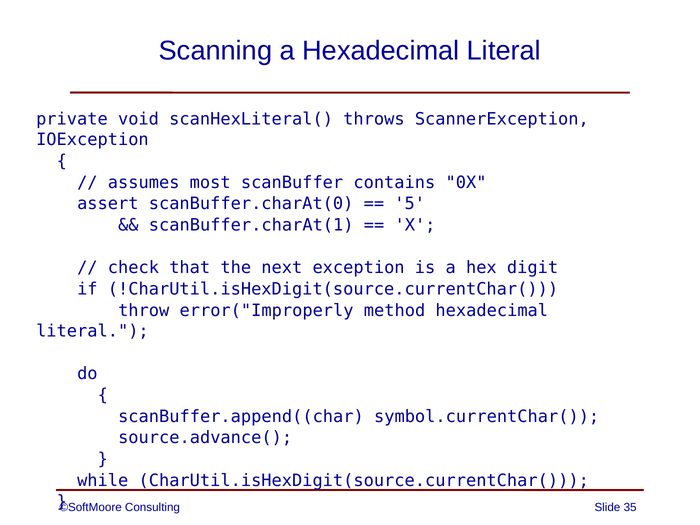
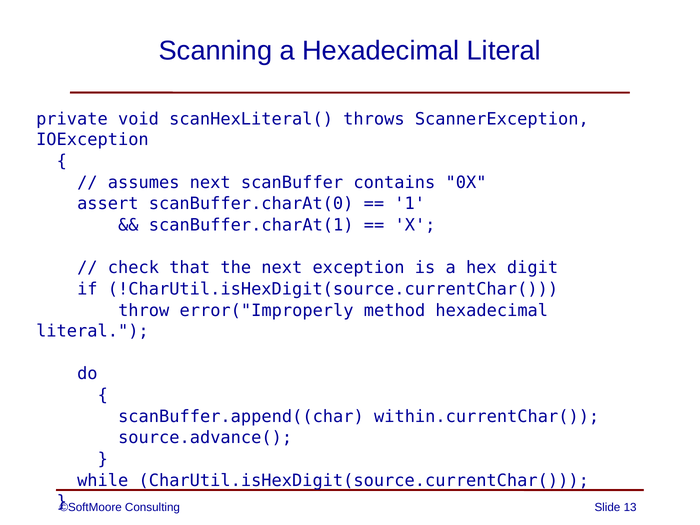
assumes most: most -> next (210, 182)
5: 5 -> 1 (410, 204)
symbol.currentChar(: symbol.currentChar( -> within.currentChar( (487, 416)
35: 35 -> 13 (630, 507)
